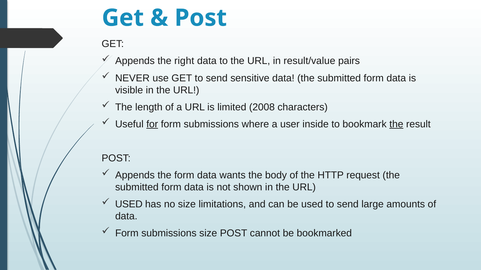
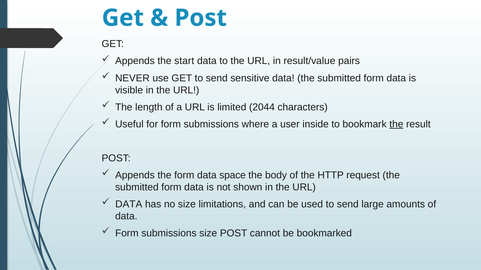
right: right -> start (184, 61)
2008: 2008 -> 2044 (262, 107)
for underline: present -> none (152, 124)
wants: wants -> space (233, 175)
USED: USED -> DATA (129, 205)
